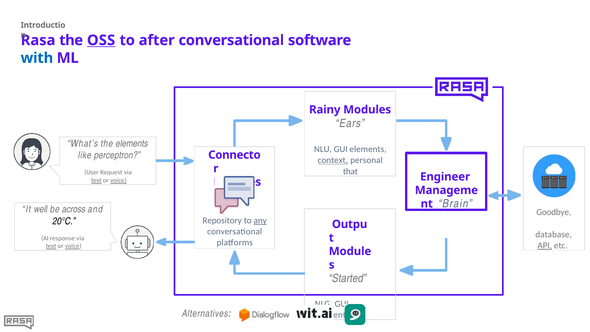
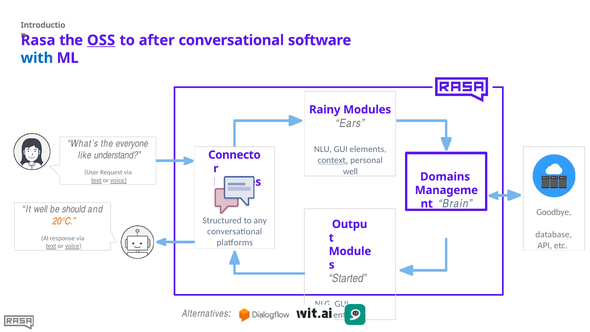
the elements: elements -> everyone (132, 144)
perceptron: perceptron -> understand (117, 155)
that: that -> well (350, 171)
Engineer: Engineer -> Domains (445, 177)
across: across -> should (74, 209)
Repository: Repository -> Structured (222, 220)
any underline: present -> none (260, 220)
20°C colour: black -> orange (64, 221)
API underline: present -> none (545, 245)
